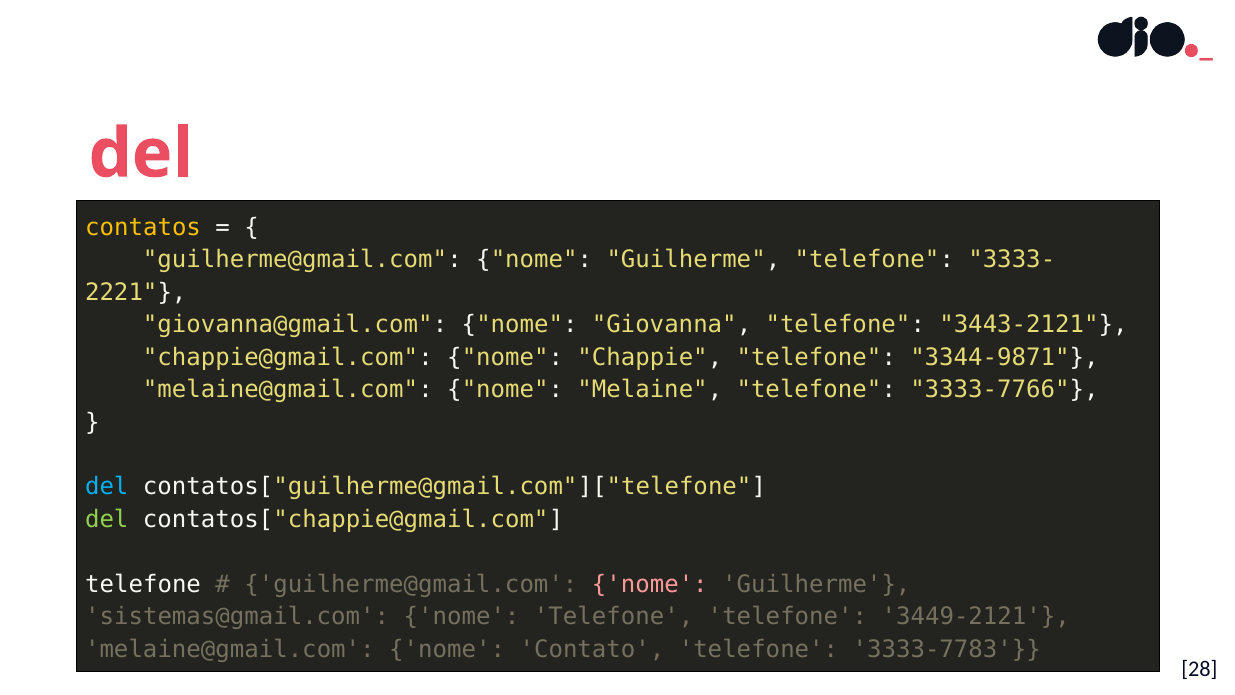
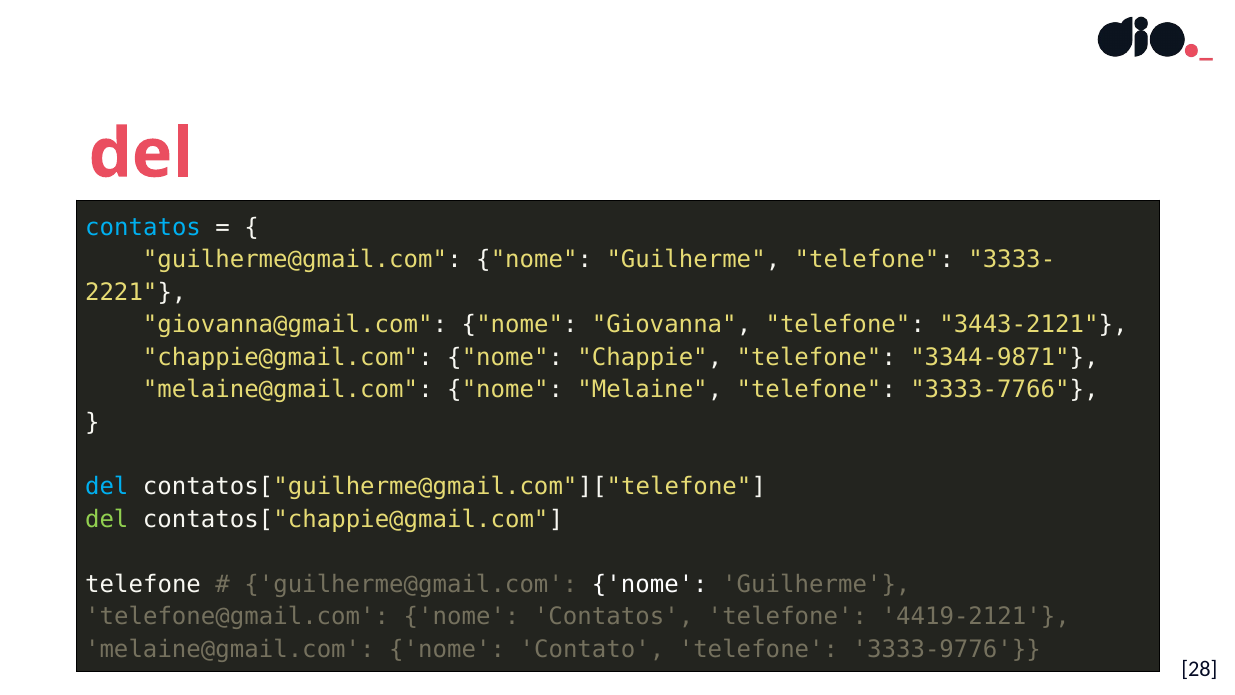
contatos colour: yellow -> light blue (143, 227)
nome colour: pink -> white (650, 584)
sistemas@gmail.com: sistemas@gmail.com -> telefone@gmail.com (237, 617)
nome Telefone: Telefone -> Contatos (614, 617)
3449-2121: 3449-2121 -> 4419-2121 (976, 617)
3333-7783: 3333-7783 -> 3333-9776 (947, 649)
